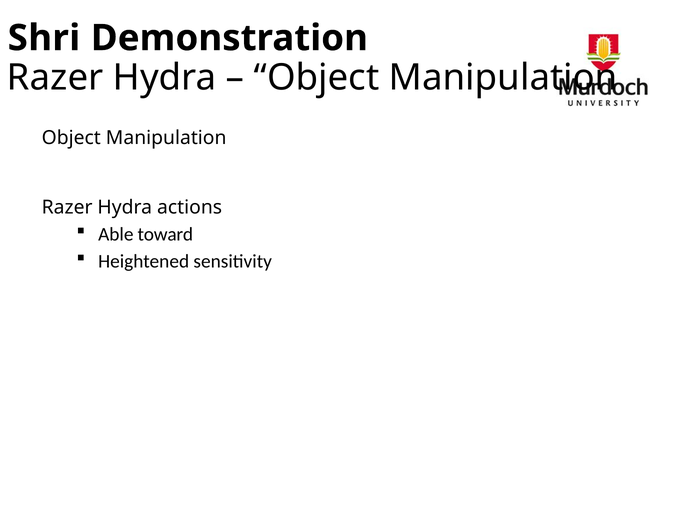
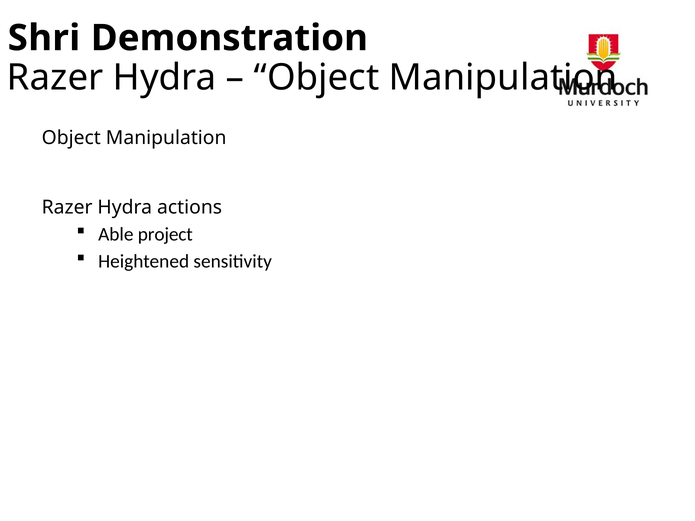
toward: toward -> project (165, 235)
